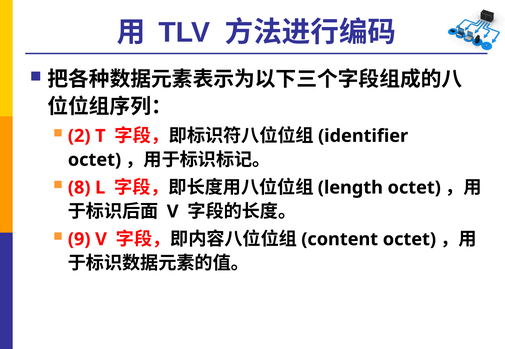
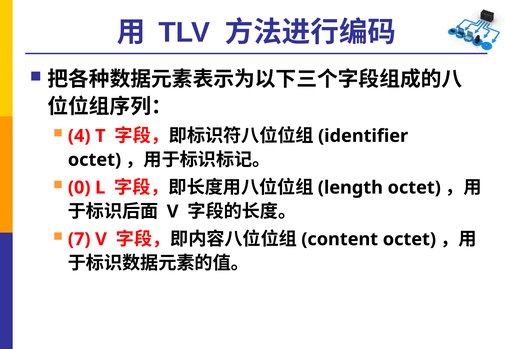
2: 2 -> 4 (79, 136)
8: 8 -> 0 (79, 188)
9: 9 -> 7 (79, 240)
